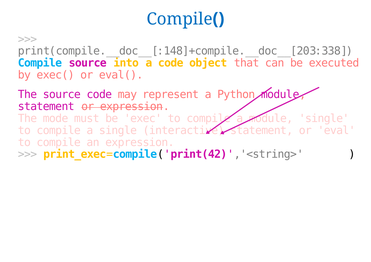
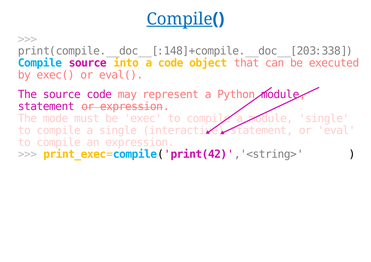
Compile underline: none -> present (180, 19)
